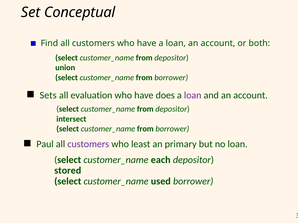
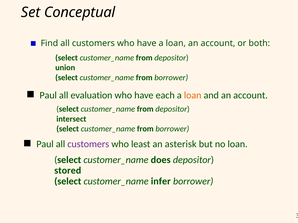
Sets: Sets -> Paul (48, 95)
does: does -> each (165, 95)
loan colour: purple -> orange (193, 95)
primary: primary -> asterisk (181, 144)
each: each -> does (161, 160)
used: used -> infer (161, 182)
